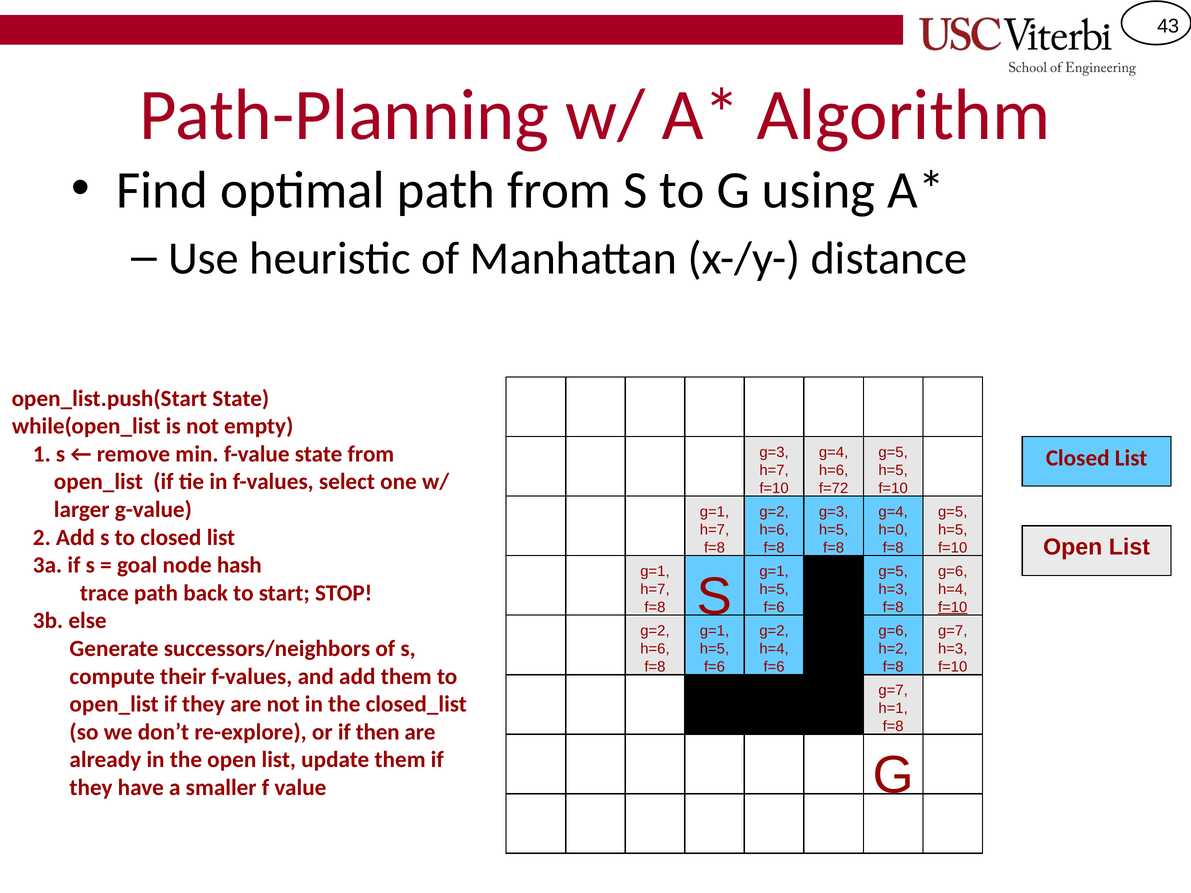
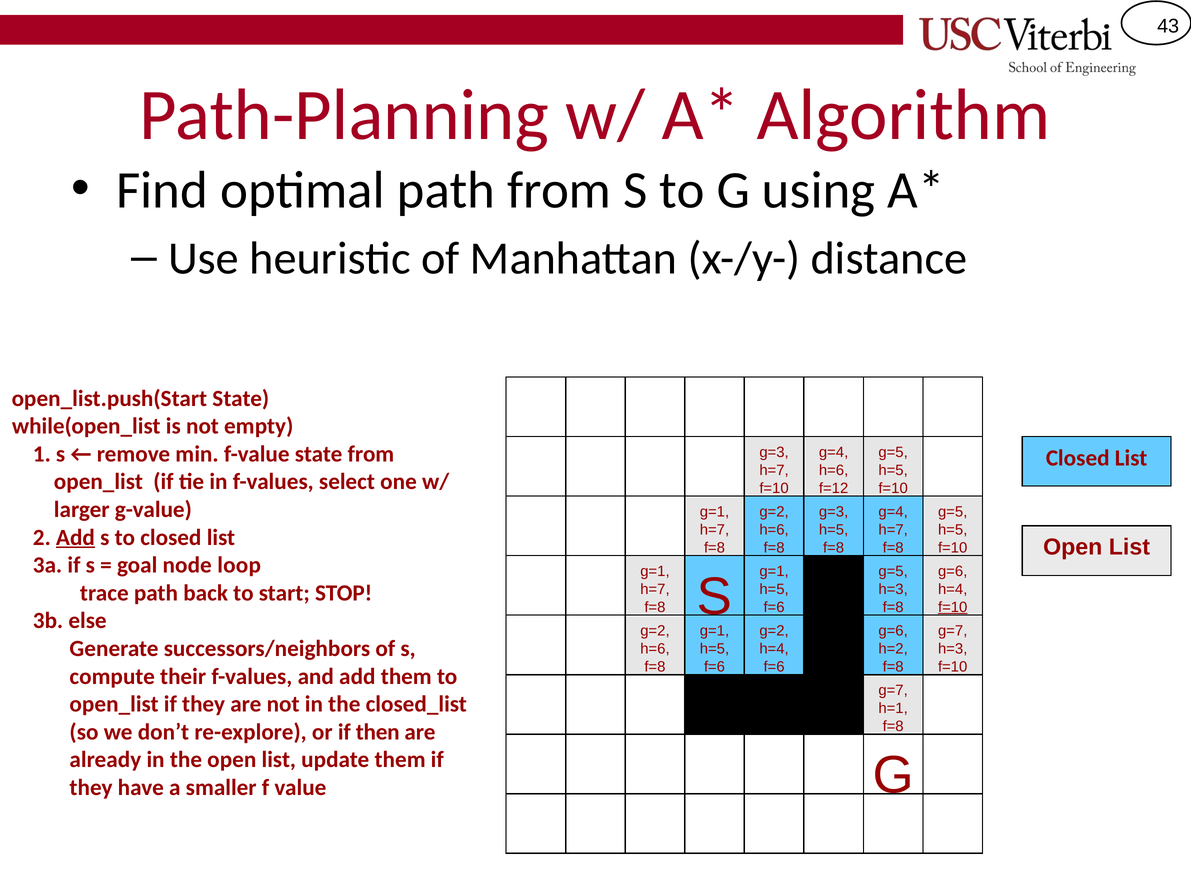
f=72: f=72 -> f=12 (834, 488)
h=0: h=0 -> h=7 (893, 530)
Add underline: none -> present (75, 538)
hash: hash -> loop (239, 565)
